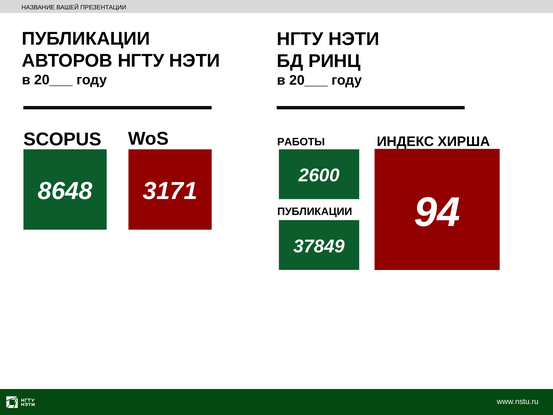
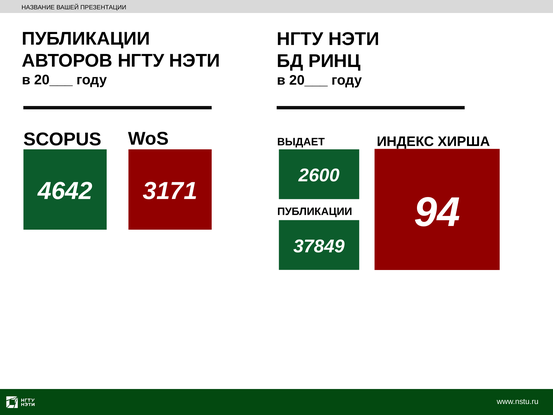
РАБОТЫ: РАБОТЫ -> ВЫДАЕТ (301, 142)
8648: 8648 -> 4642 (65, 191)
